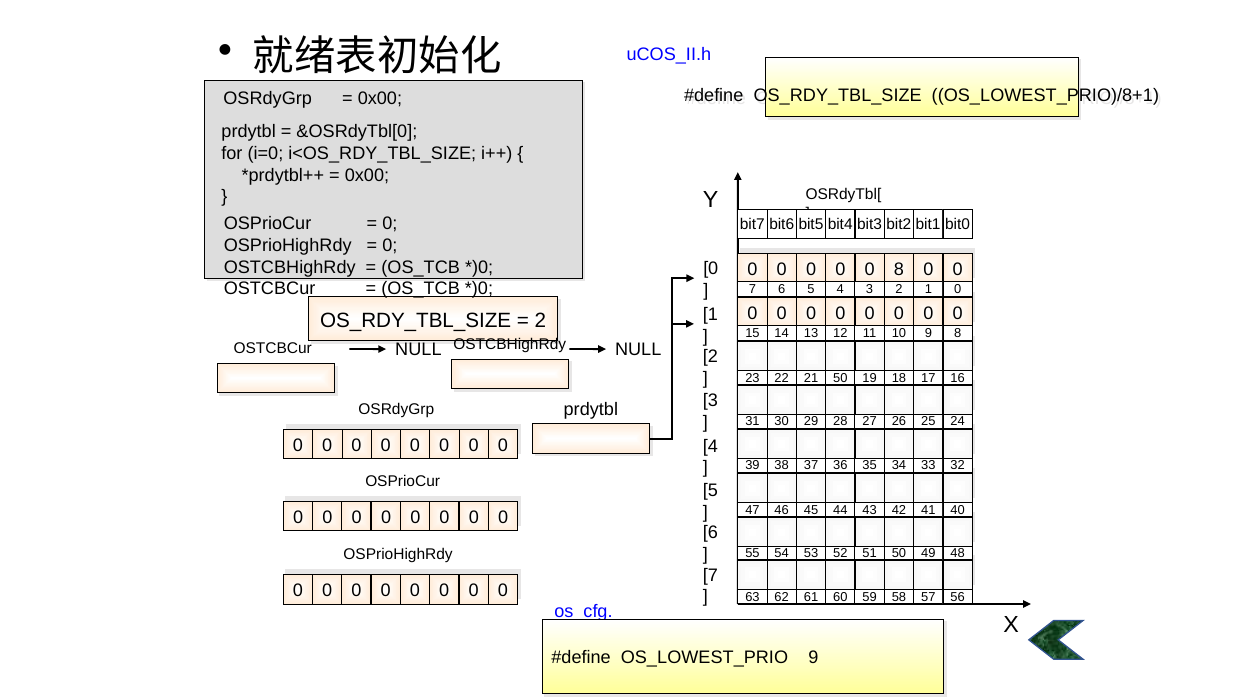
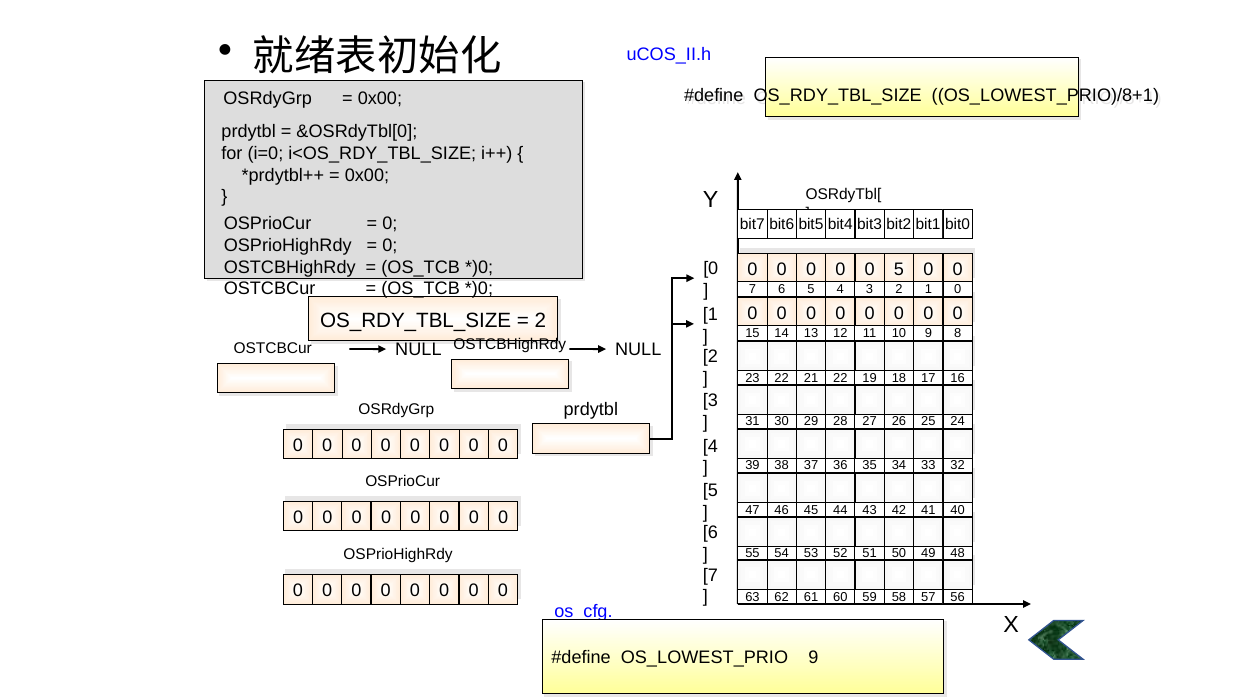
0 8: 8 -> 5 (899, 270)
21 50: 50 -> 22 (840, 378)
